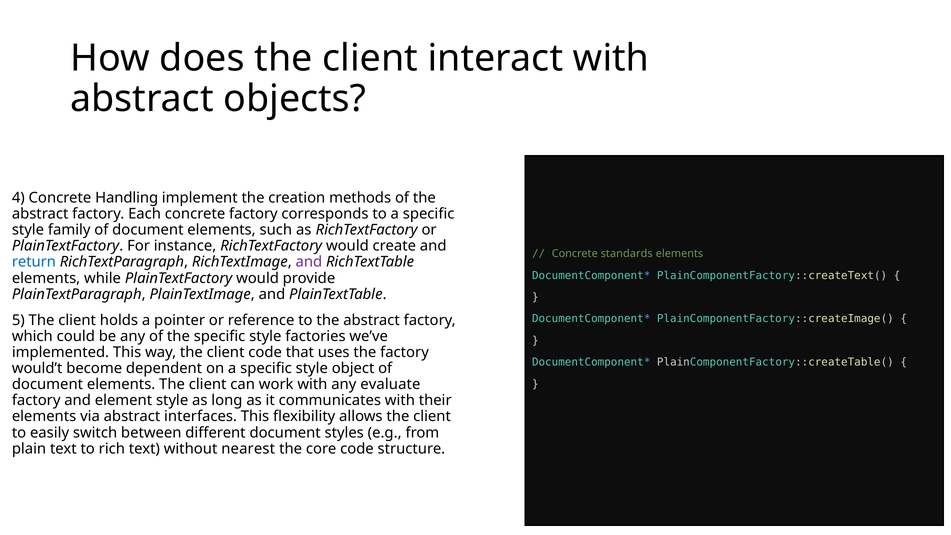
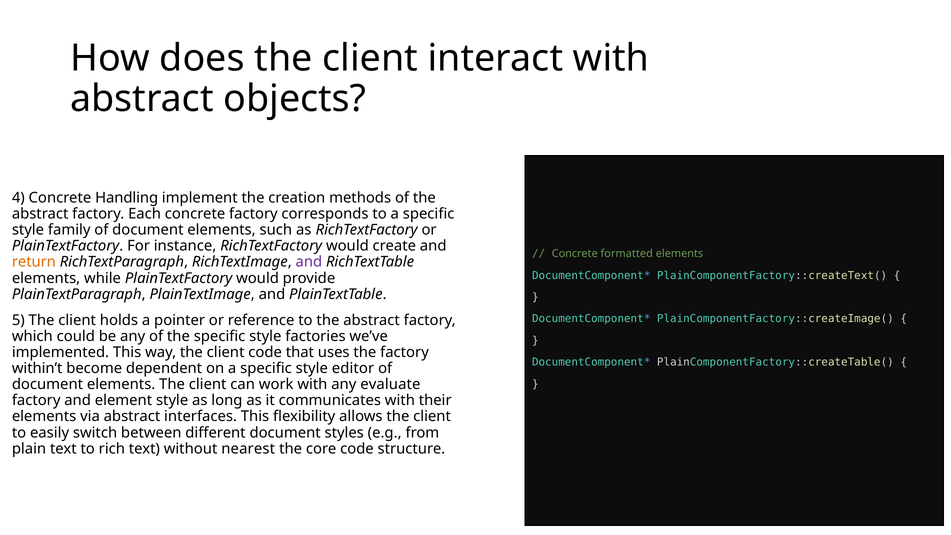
standards: standards -> formatted (627, 254)
return colour: blue -> orange (34, 262)
would’t: would’t -> within’t (37, 368)
object: object -> editor (353, 368)
